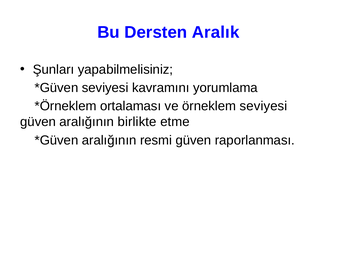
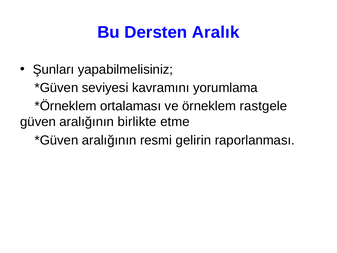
örneklem seviyesi: seviyesi -> rastgele (264, 106)
resmi güven: güven -> gelirin (193, 140)
